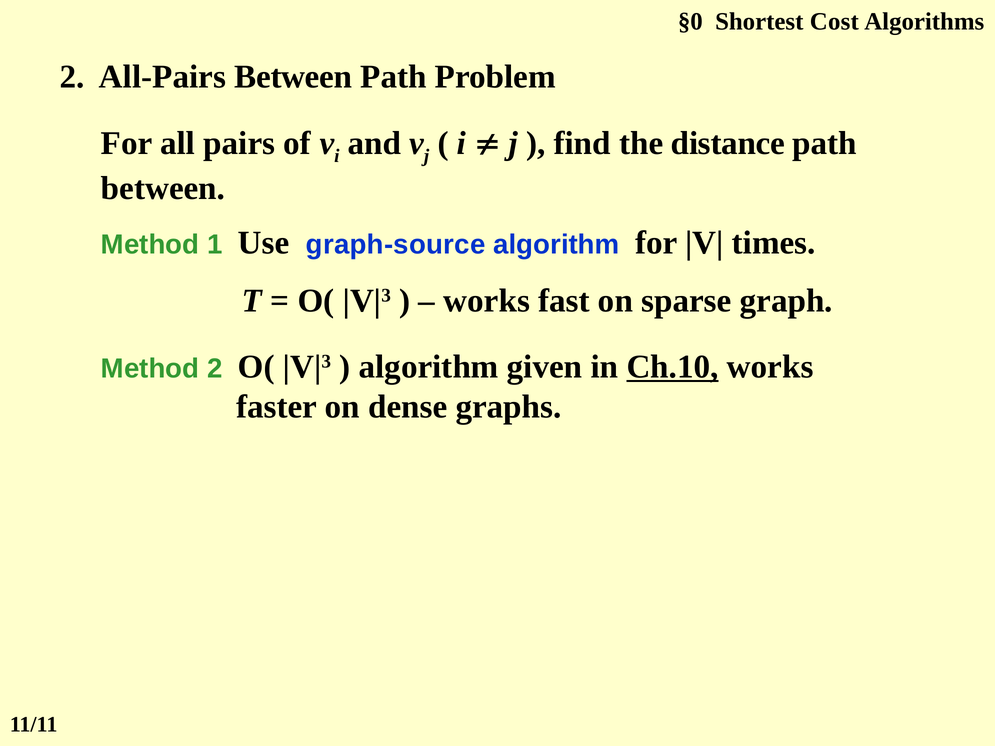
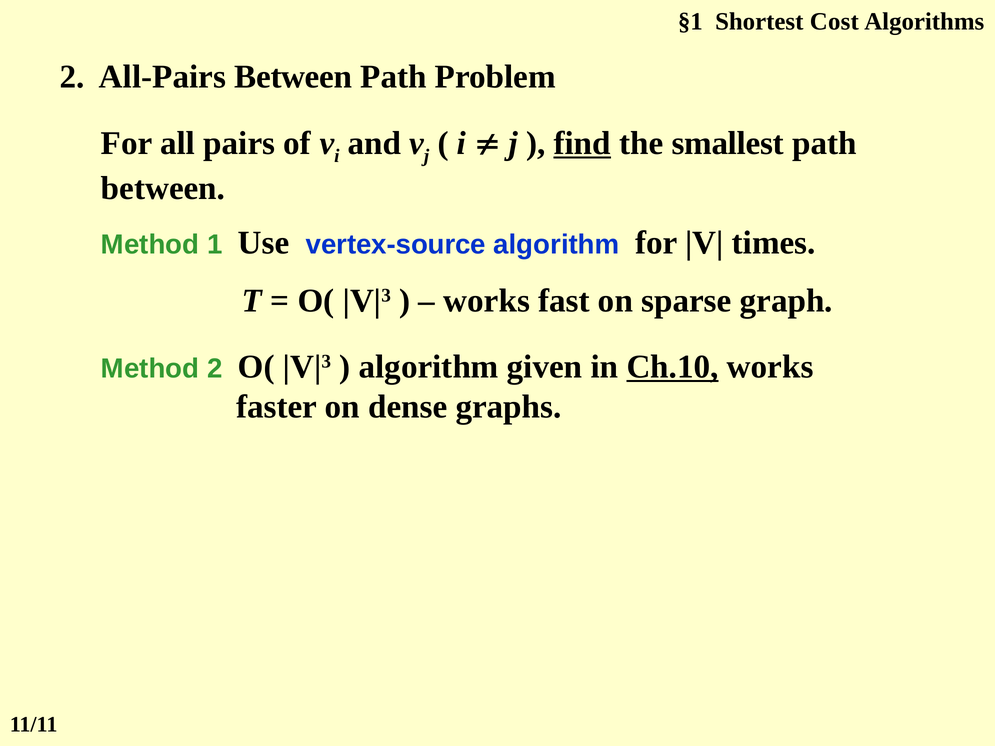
§0: §0 -> §1 (690, 22)
find underline: none -> present (582, 143)
distance: distance -> smallest (728, 143)
graph-source: graph-source -> vertex-source (396, 244)
